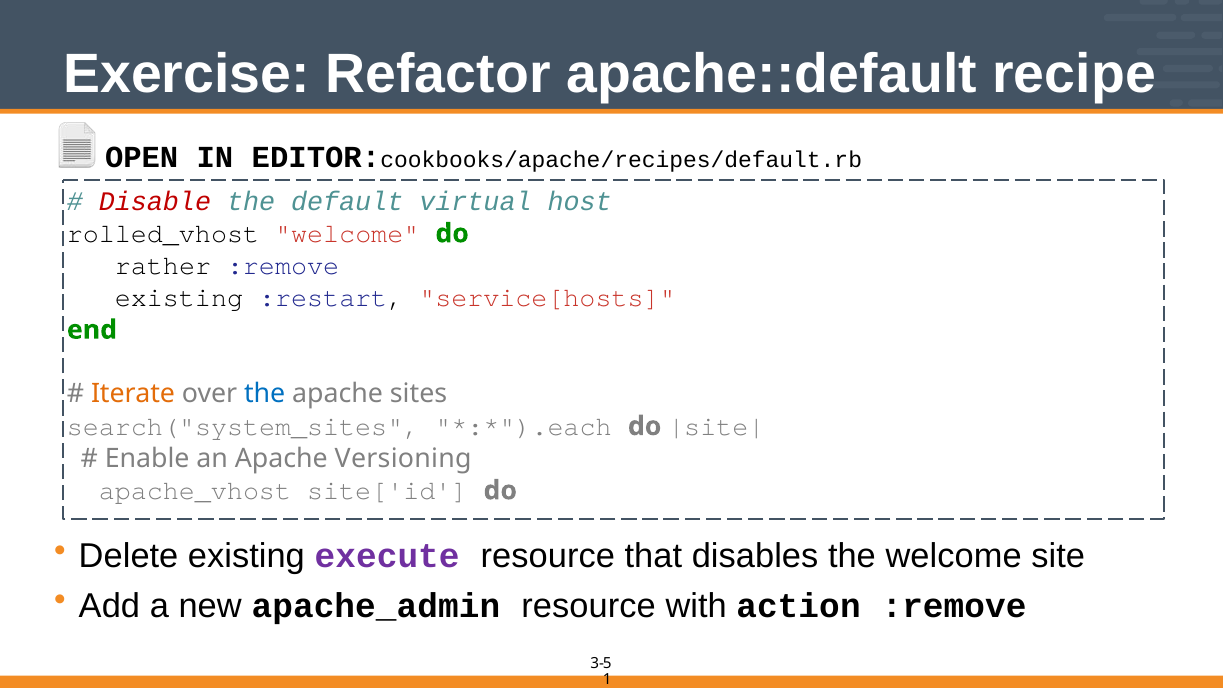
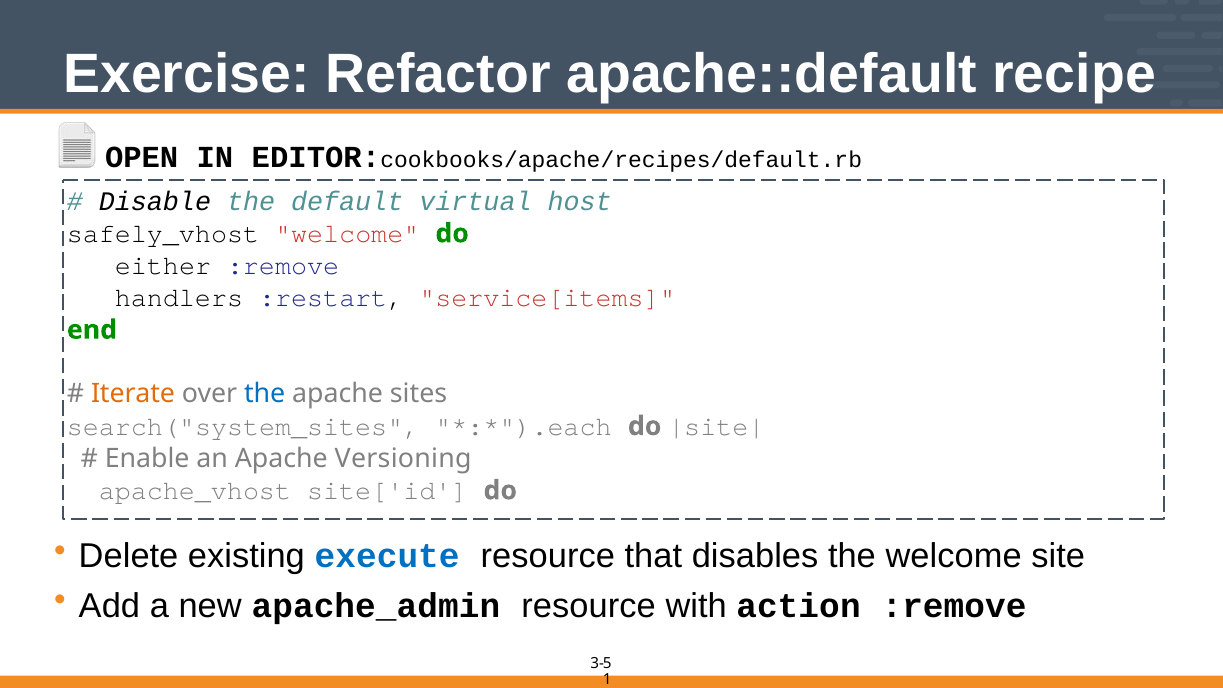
Disable colour: red -> black (155, 201)
rolled_vhost: rolled_vhost -> safely_vhost (163, 233)
rather: rather -> either (163, 266)
existing: existing -> handlers (179, 298)
service[hosts: service[hosts -> service[items (547, 298)
execute colour: purple -> blue (387, 556)
